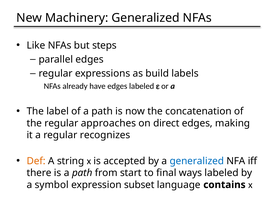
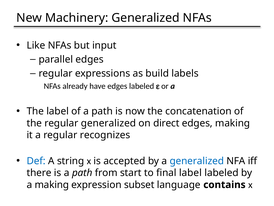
steps: steps -> input (104, 45)
regular approaches: approaches -> generalized (108, 123)
Def colour: orange -> blue (36, 161)
final ways: ways -> label (190, 172)
a symbol: symbol -> making (52, 184)
